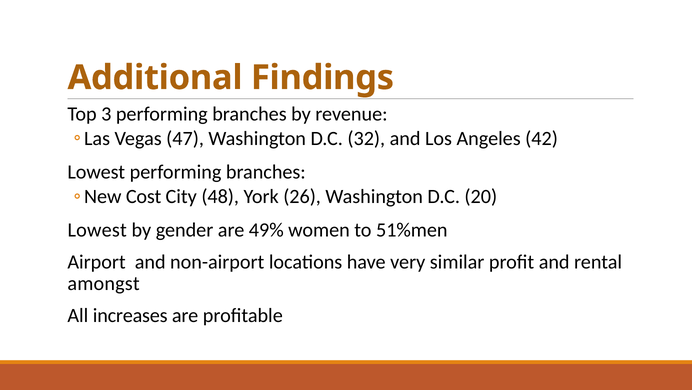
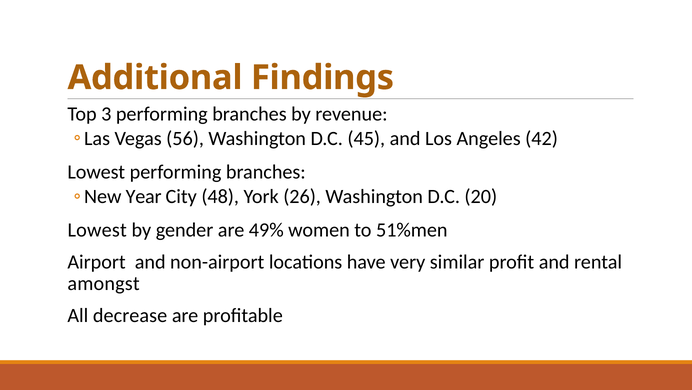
47: 47 -> 56 (185, 138)
32: 32 -> 45 (366, 138)
Cost: Cost -> Year (144, 196)
increases: increases -> decrease (130, 315)
